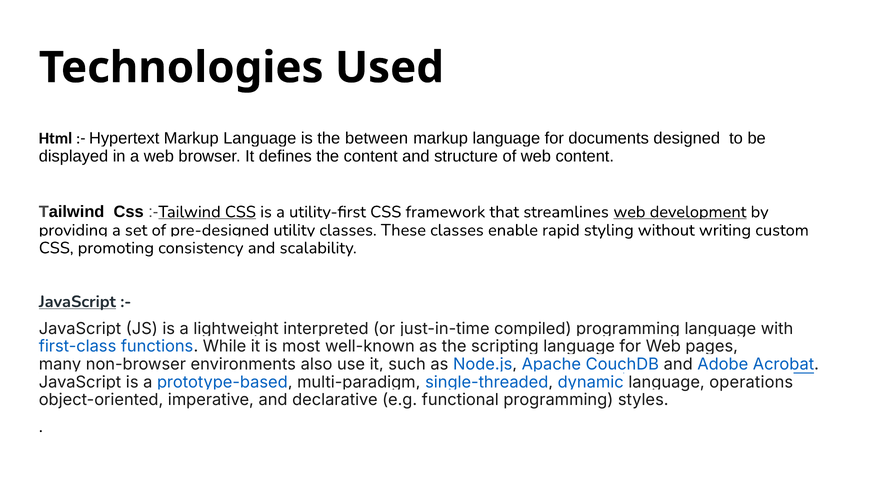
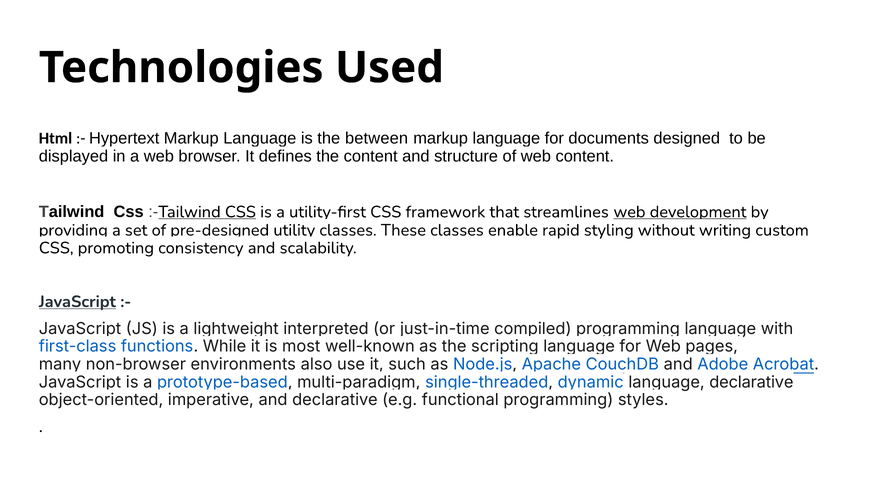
operations: operations -> declarative (751, 382)
